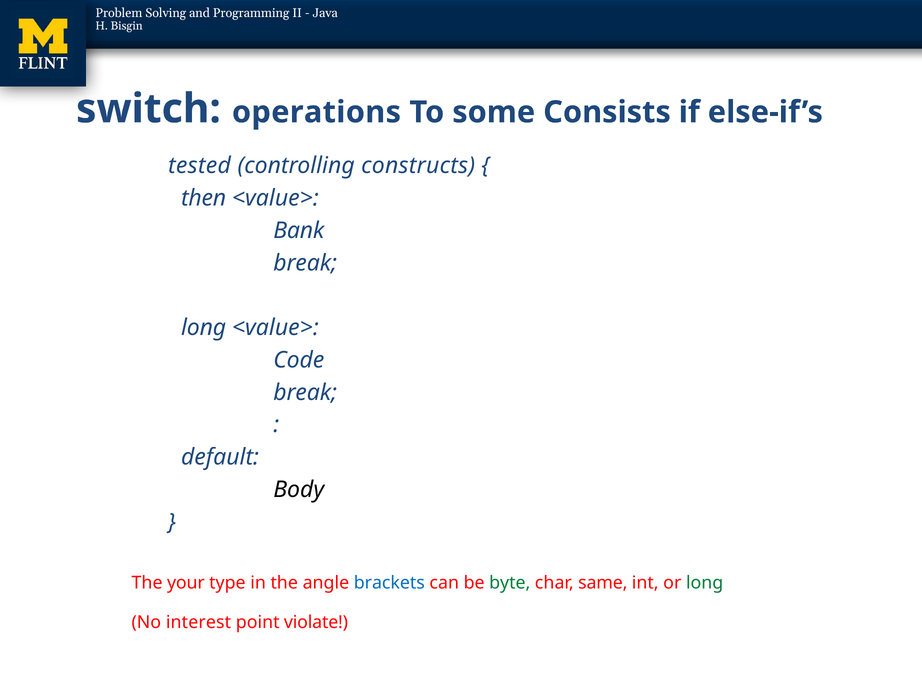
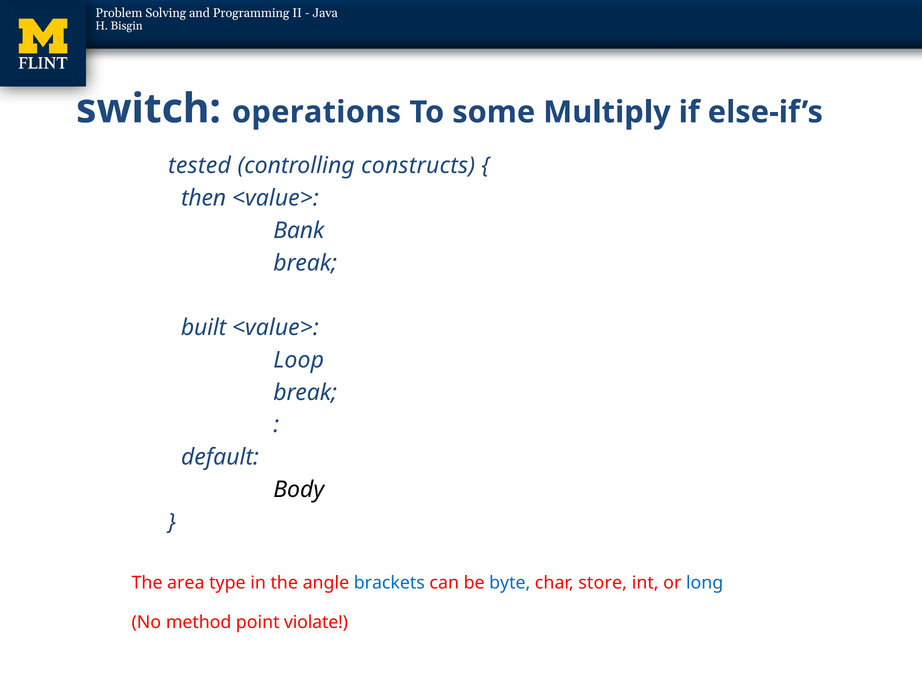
Consists: Consists -> Multiply (607, 112)
long: long -> built (204, 327)
Code: Code -> Loop (299, 360)
your: your -> area (186, 582)
byte colour: green -> blue (510, 582)
same: same -> store (603, 582)
long colour: green -> blue (705, 582)
interest: interest -> method (199, 622)
